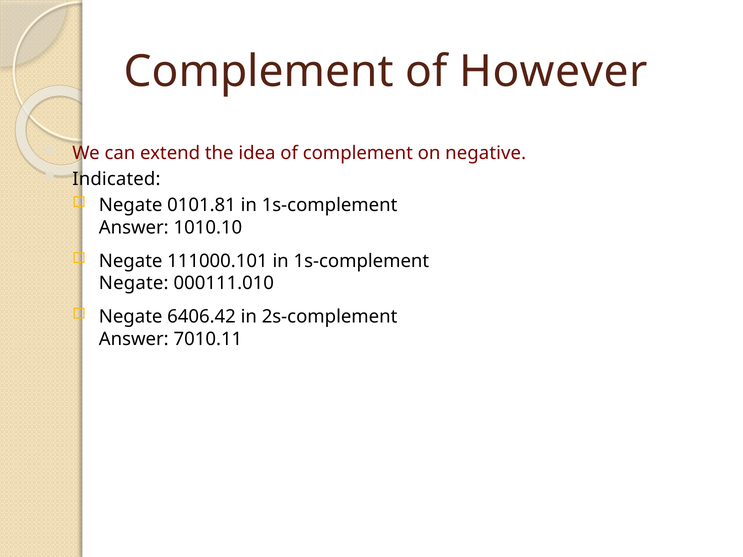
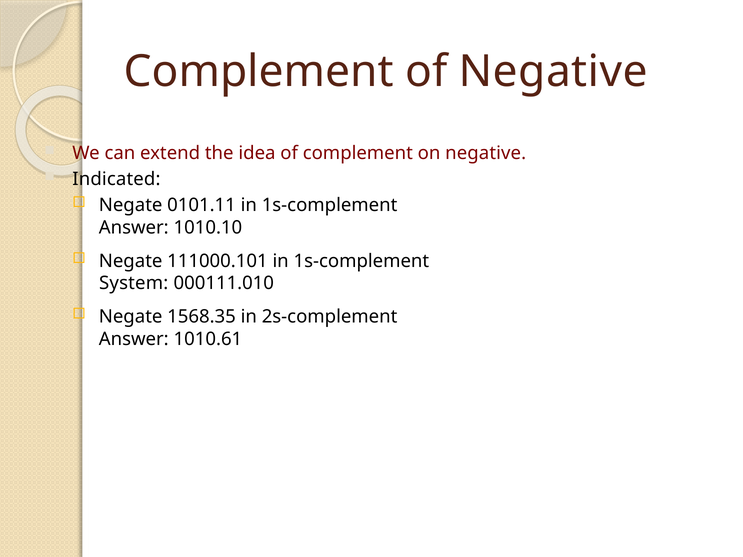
of However: However -> Negative (553, 72)
0101.81: 0101.81 -> 0101.11 (202, 205)
Negate: Negate -> System (134, 283)
6406.42: 6406.42 -> 1568.35 (202, 317)
7010.11: 7010.11 -> 1010.61 (208, 339)
